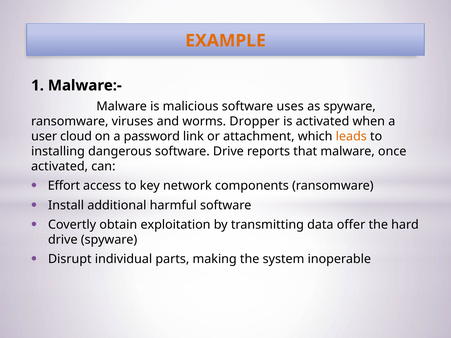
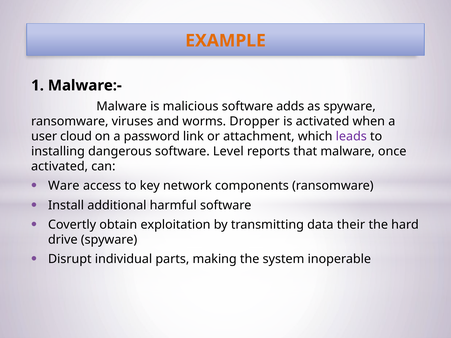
uses: uses -> adds (290, 106)
leads colour: orange -> purple (351, 136)
software Drive: Drive -> Level (228, 151)
Effort: Effort -> Ware (64, 186)
offer: offer -> their (351, 225)
